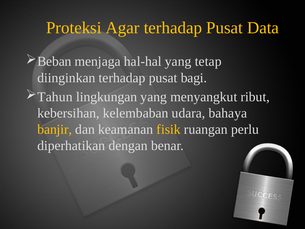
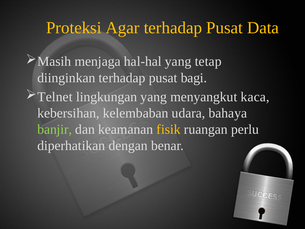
Beban: Beban -> Masih (54, 61)
Tahun: Tahun -> Telnet (55, 97)
ribut: ribut -> kaca (255, 97)
banjir colour: yellow -> light green (55, 129)
